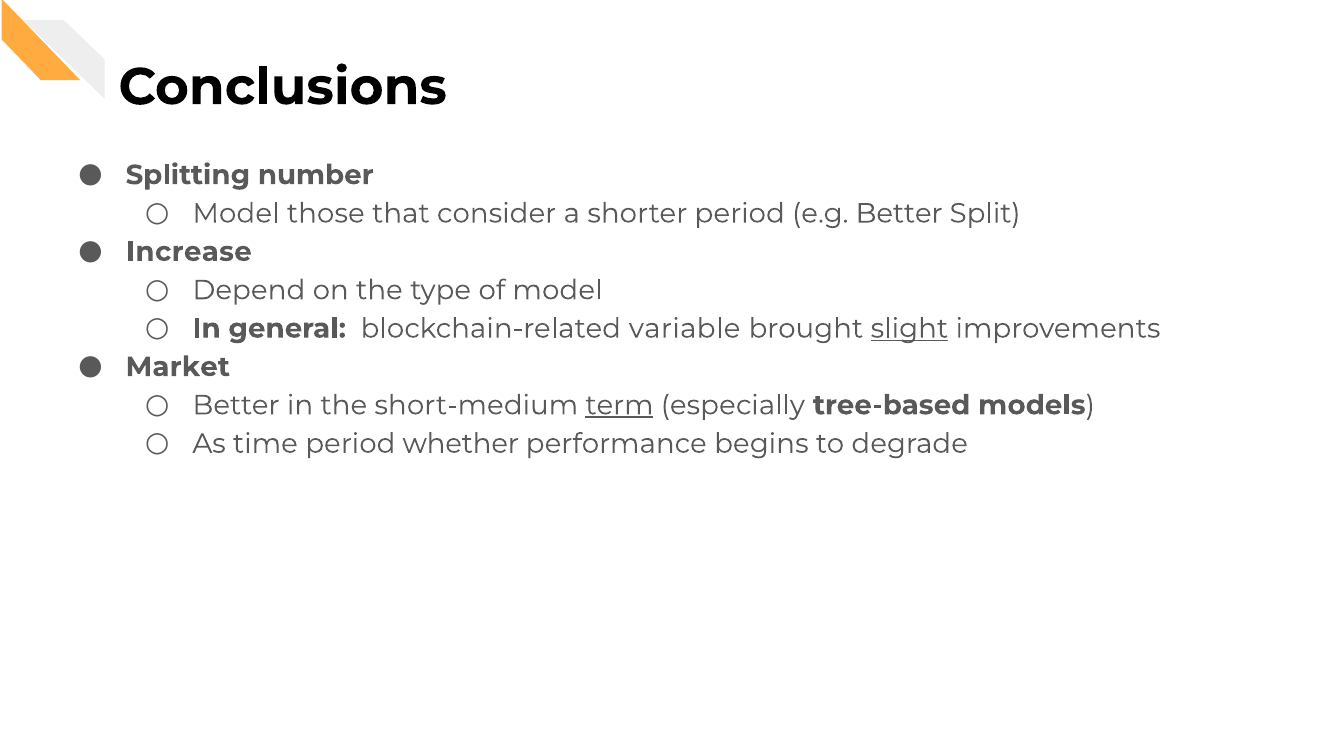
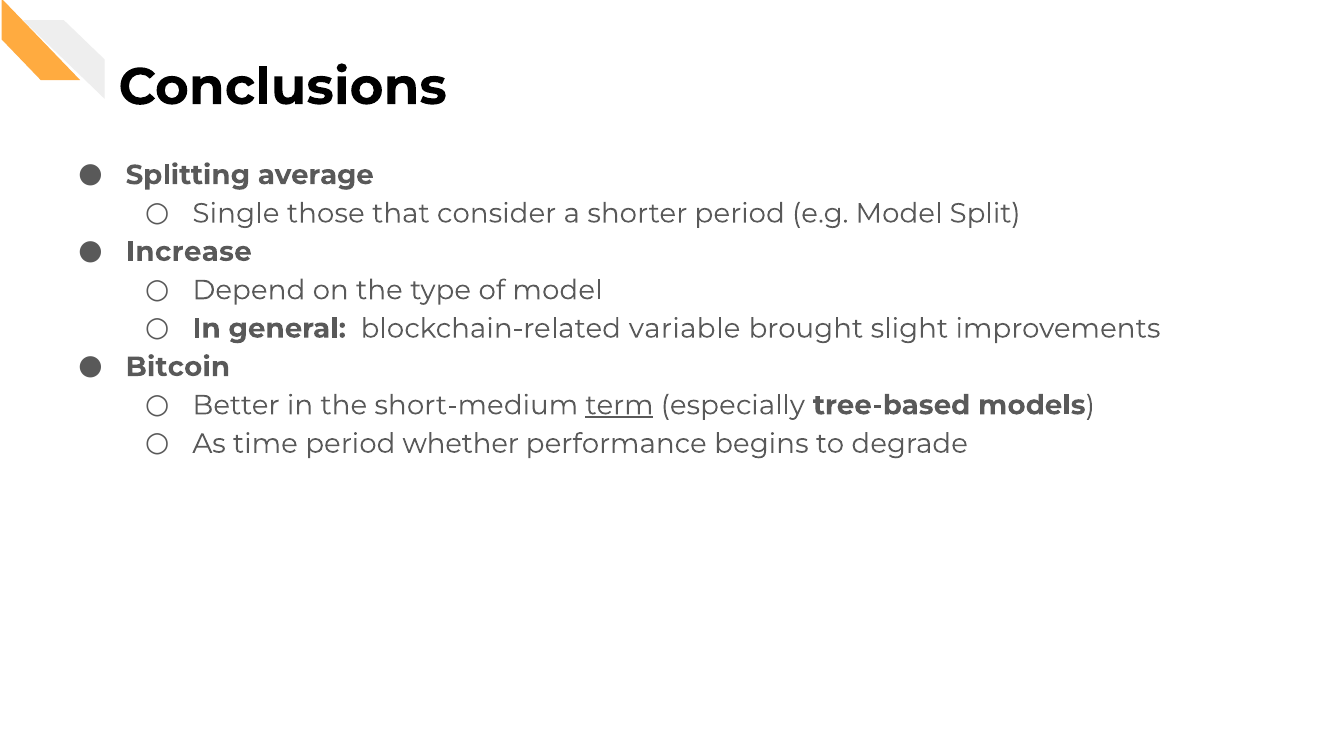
number: number -> average (316, 175)
Model: Model -> Single (236, 213)
e.g Better: Better -> Model (899, 213)
slight underline: present -> none (909, 328)
Market: Market -> Bitcoin (178, 367)
